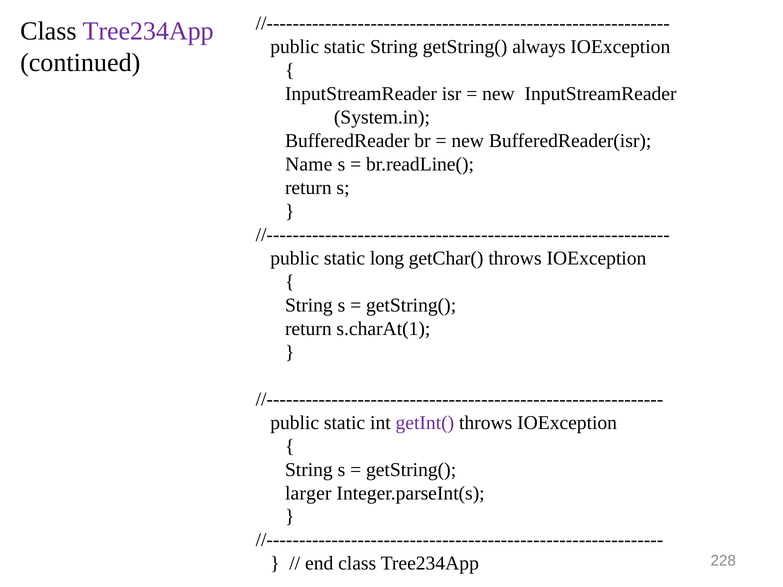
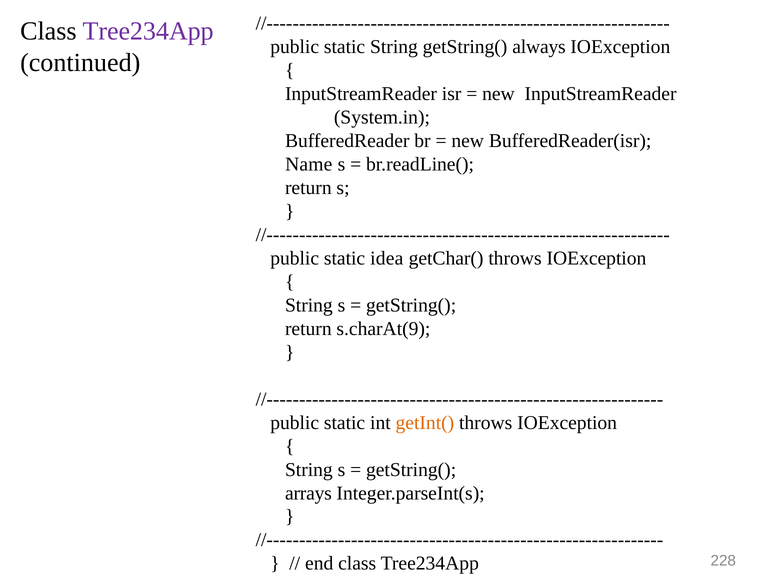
long: long -> idea (387, 258)
s.charAt(1: s.charAt(1 -> s.charAt(9 (383, 329)
getInt( colour: purple -> orange (425, 423)
larger: larger -> arrays (308, 493)
